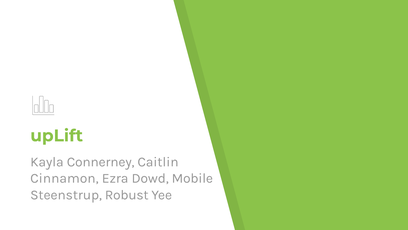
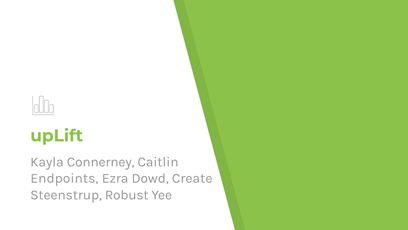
Cinnamon: Cinnamon -> Endpoints (64, 178)
Mobile: Mobile -> Create (192, 178)
